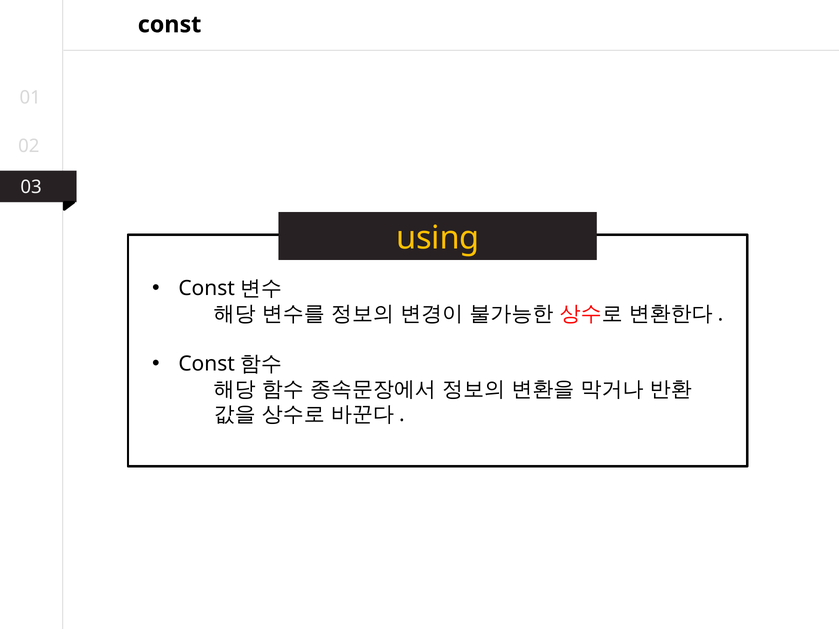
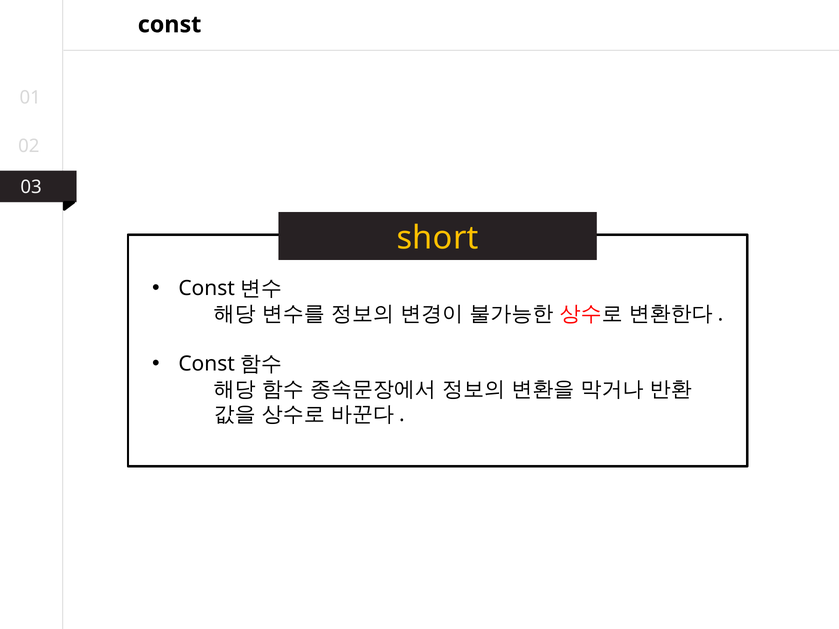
using: using -> short (438, 238)
